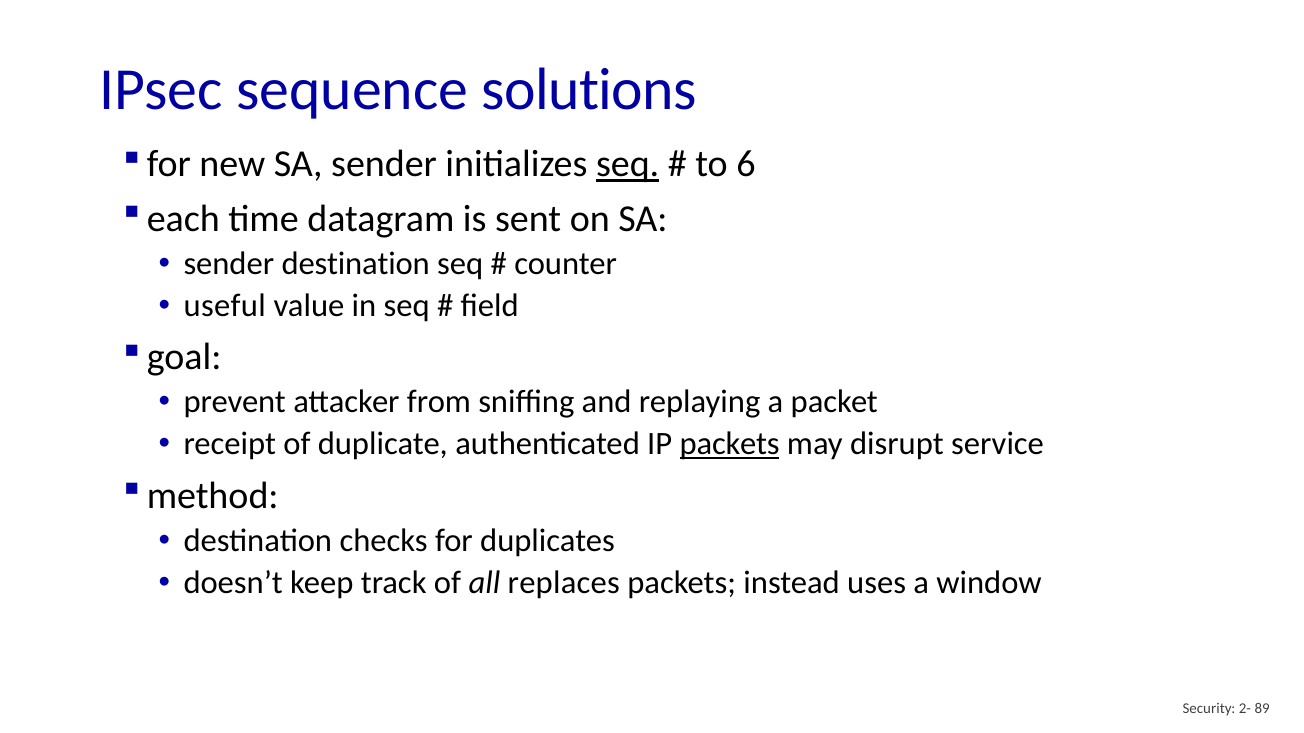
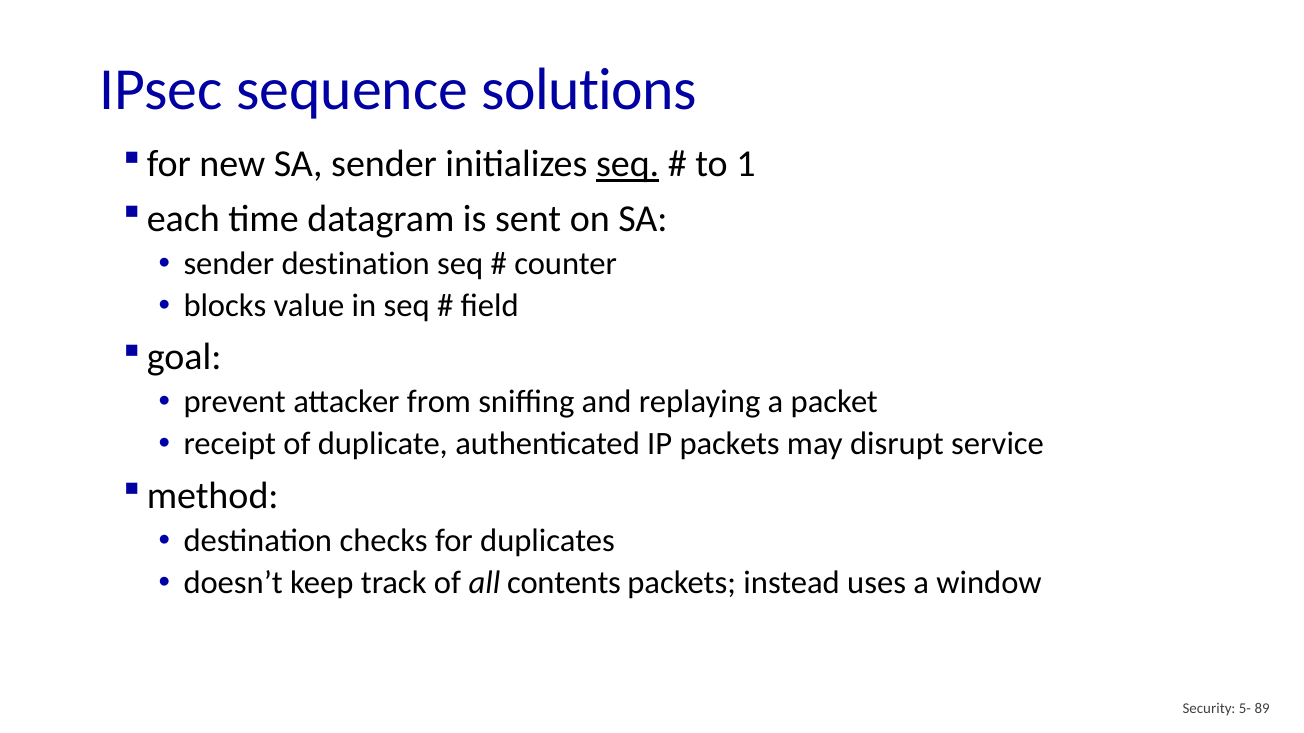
6: 6 -> 1 (746, 164)
useful: useful -> blocks (225, 306)
packets underline: present -> none (730, 444)
replaces: replaces -> contents (564, 583)
2-: 2- -> 5- (1245, 709)
